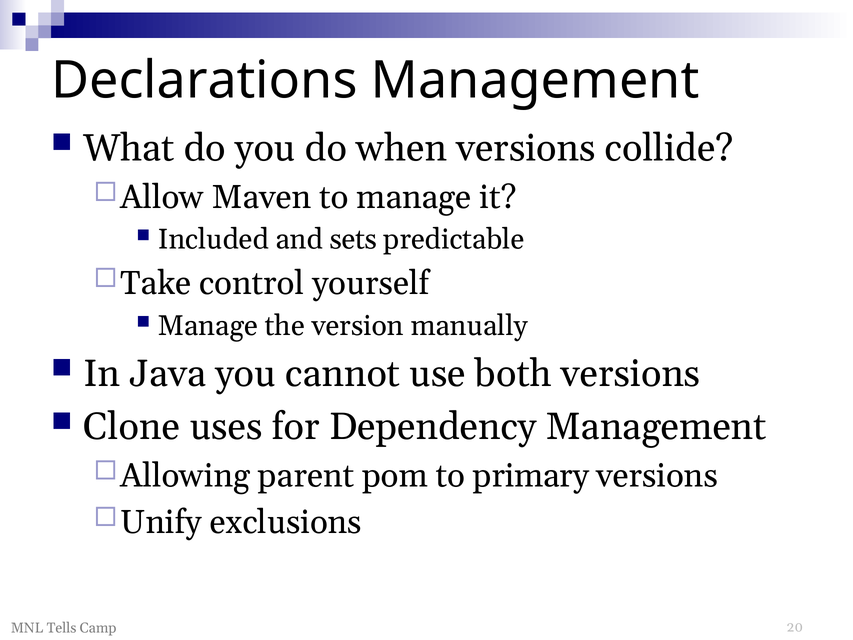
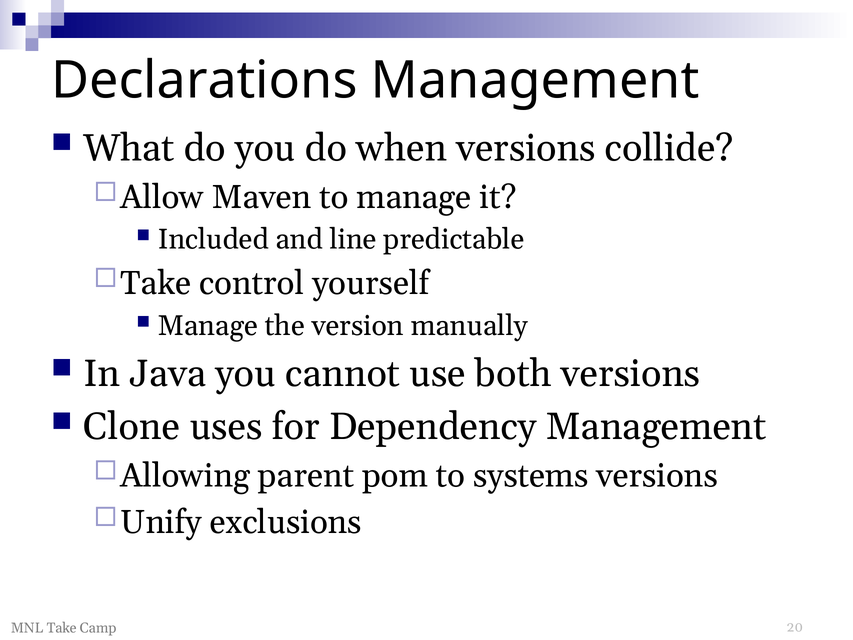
sets: sets -> line (353, 239)
primary: primary -> systems (531, 476)
MNL Tells: Tells -> Take (62, 628)
